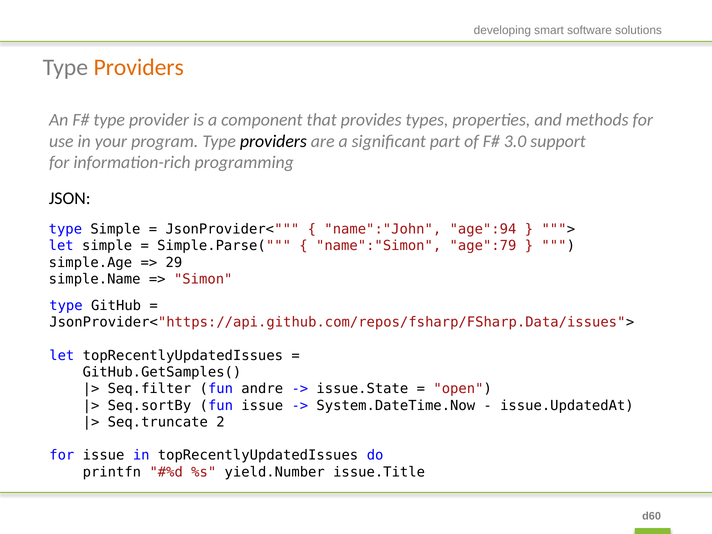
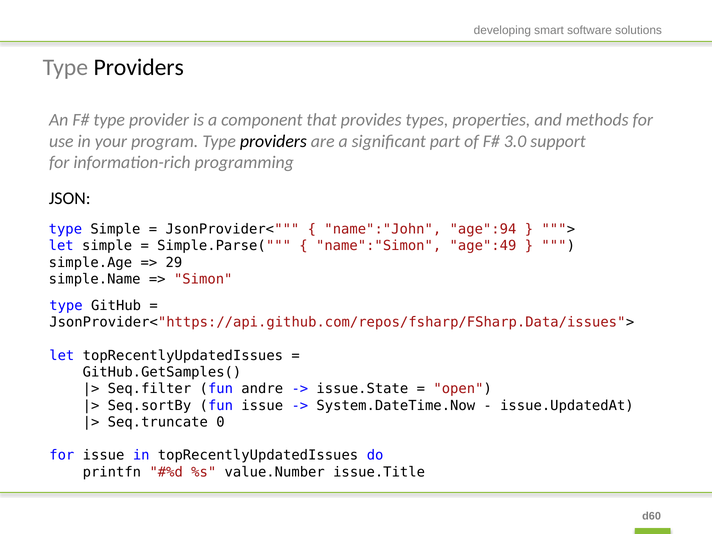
Providers colour: orange -> black (139, 68)
age":79: age":79 -> age":49 (483, 246)
2: 2 -> 0 (220, 422)
yield.Number: yield.Number -> value.Number (275, 472)
